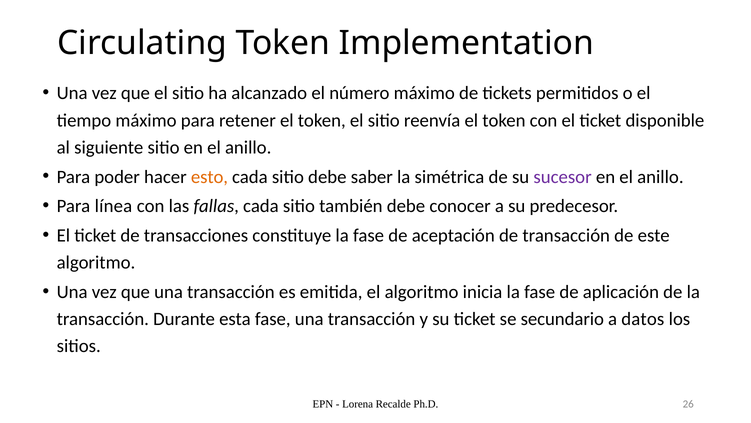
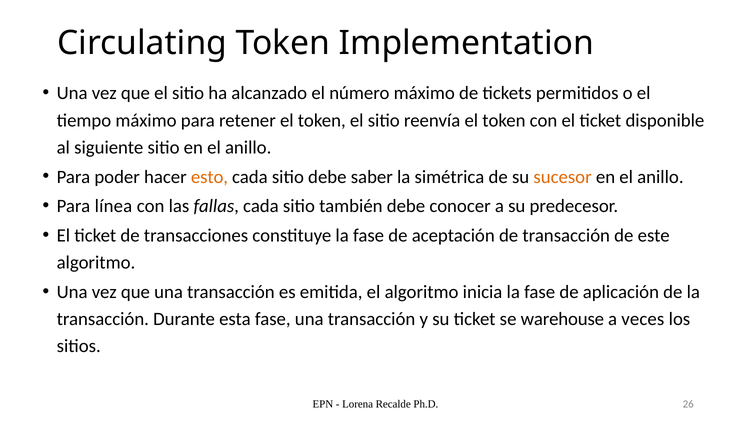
sucesor colour: purple -> orange (563, 177)
secundario: secundario -> warehouse (562, 319)
datos: datos -> veces (643, 319)
